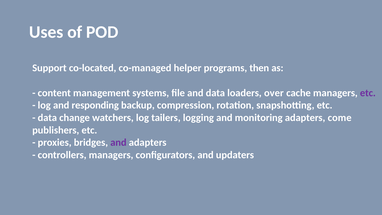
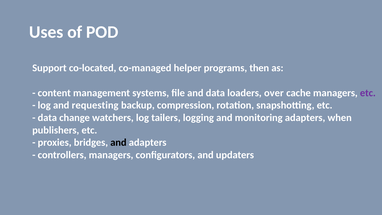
responding: responding -> requesting (95, 105)
come: come -> when (340, 118)
and colour: purple -> black (118, 142)
